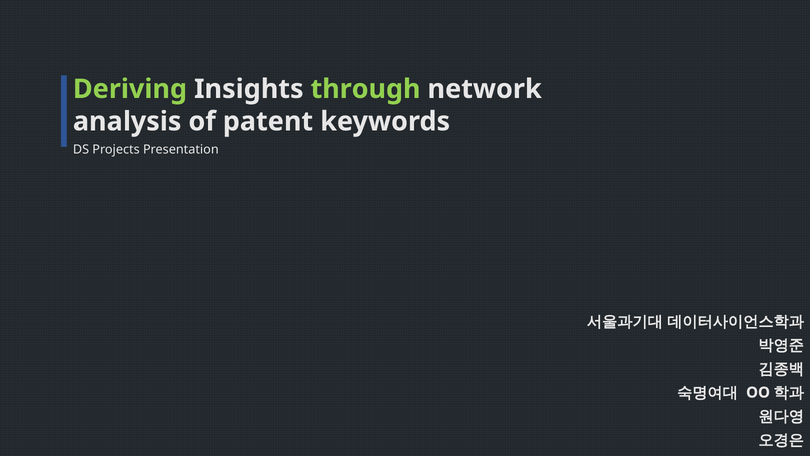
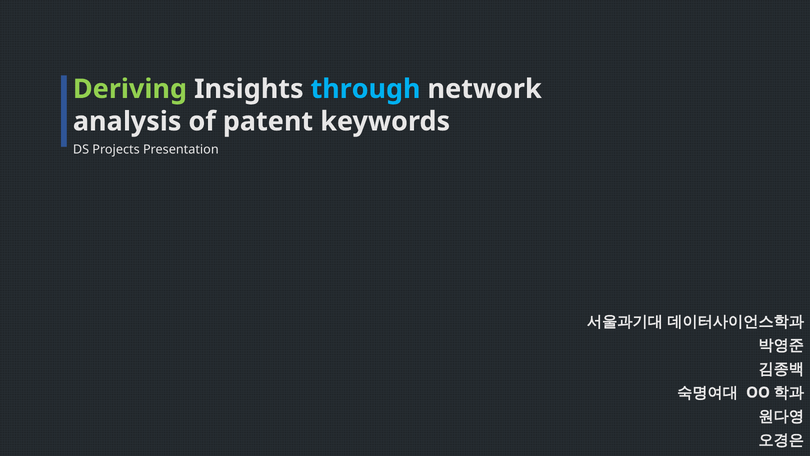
through colour: light green -> light blue (366, 89)
